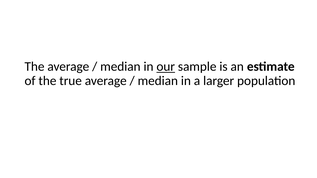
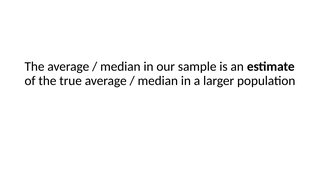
our underline: present -> none (166, 67)
